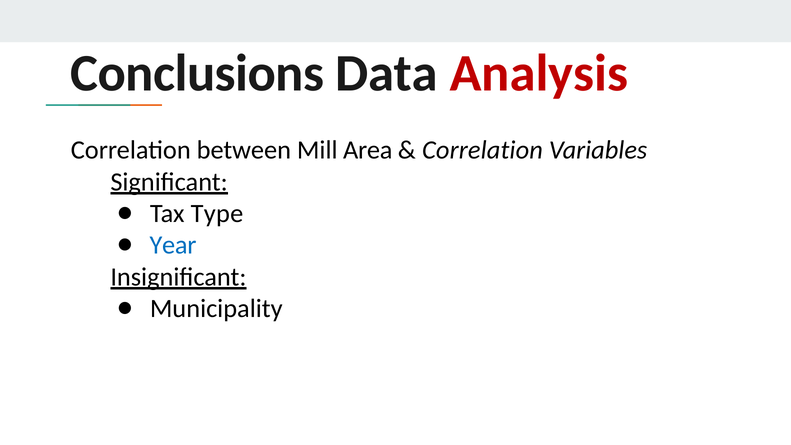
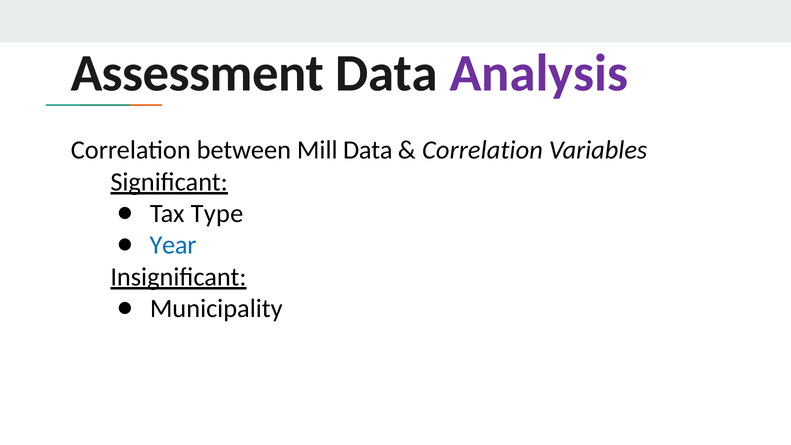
Conclusions: Conclusions -> Assessment (197, 74)
Analysis colour: red -> purple (539, 74)
Mill Area: Area -> Data (368, 150)
